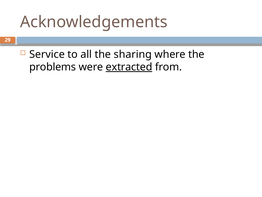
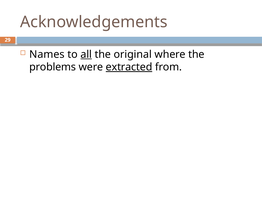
Service: Service -> Names (47, 54)
all underline: none -> present (86, 54)
sharing: sharing -> original (133, 54)
